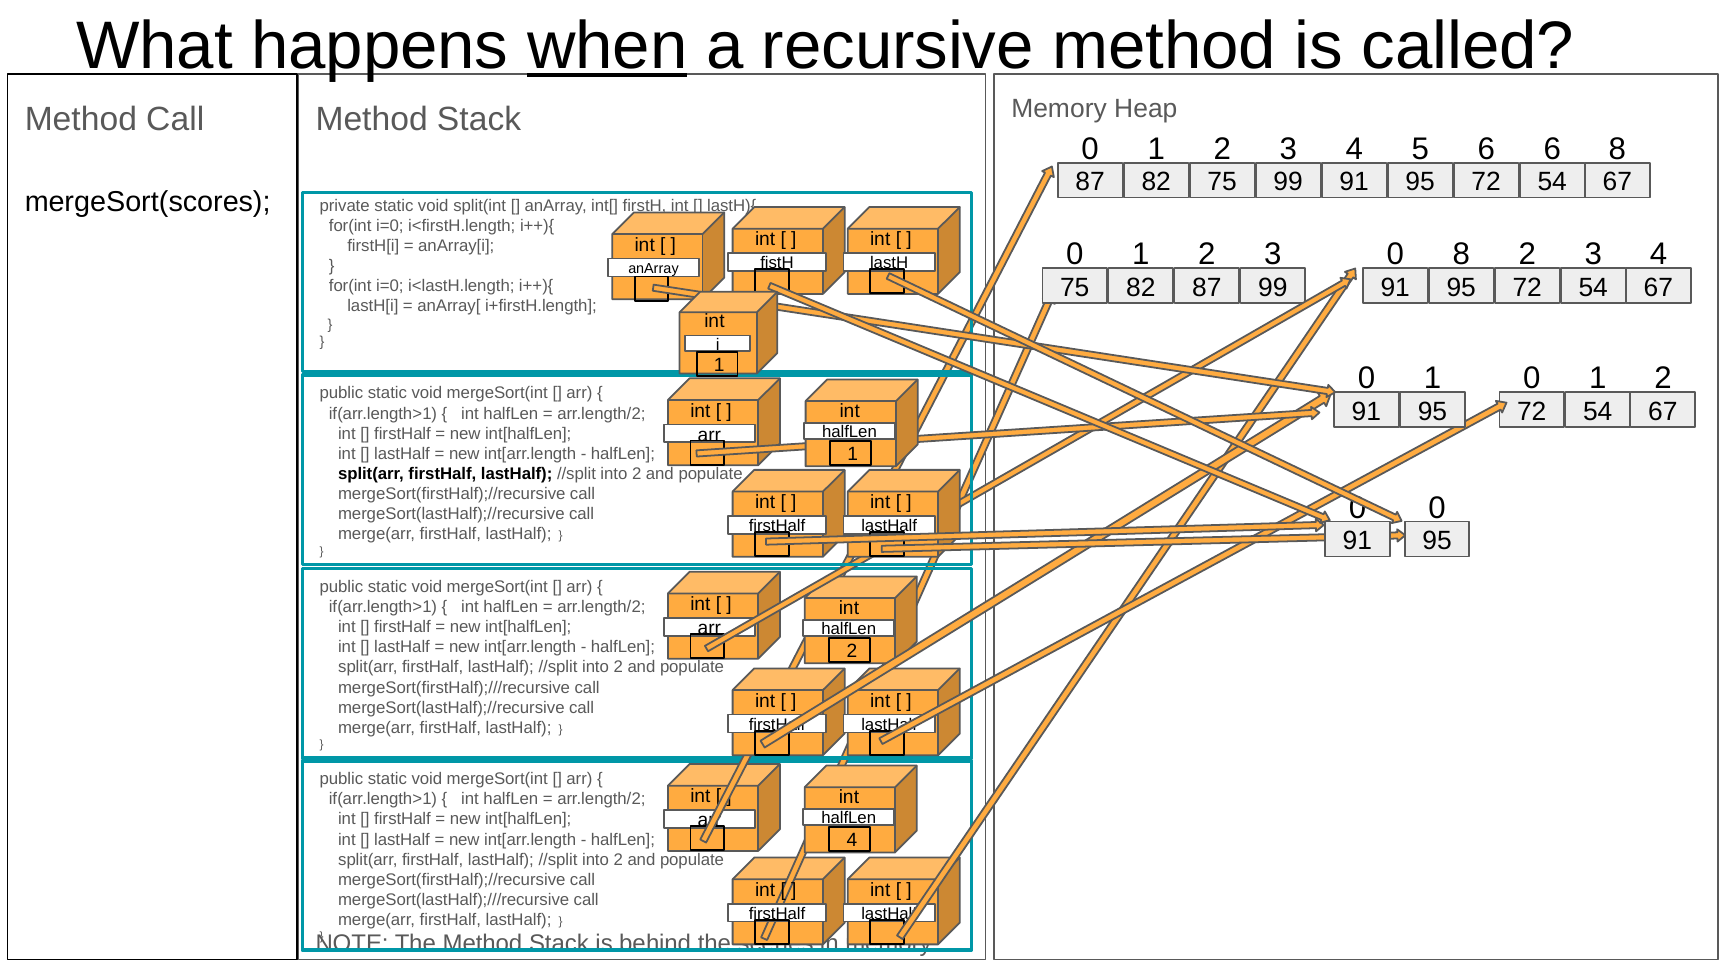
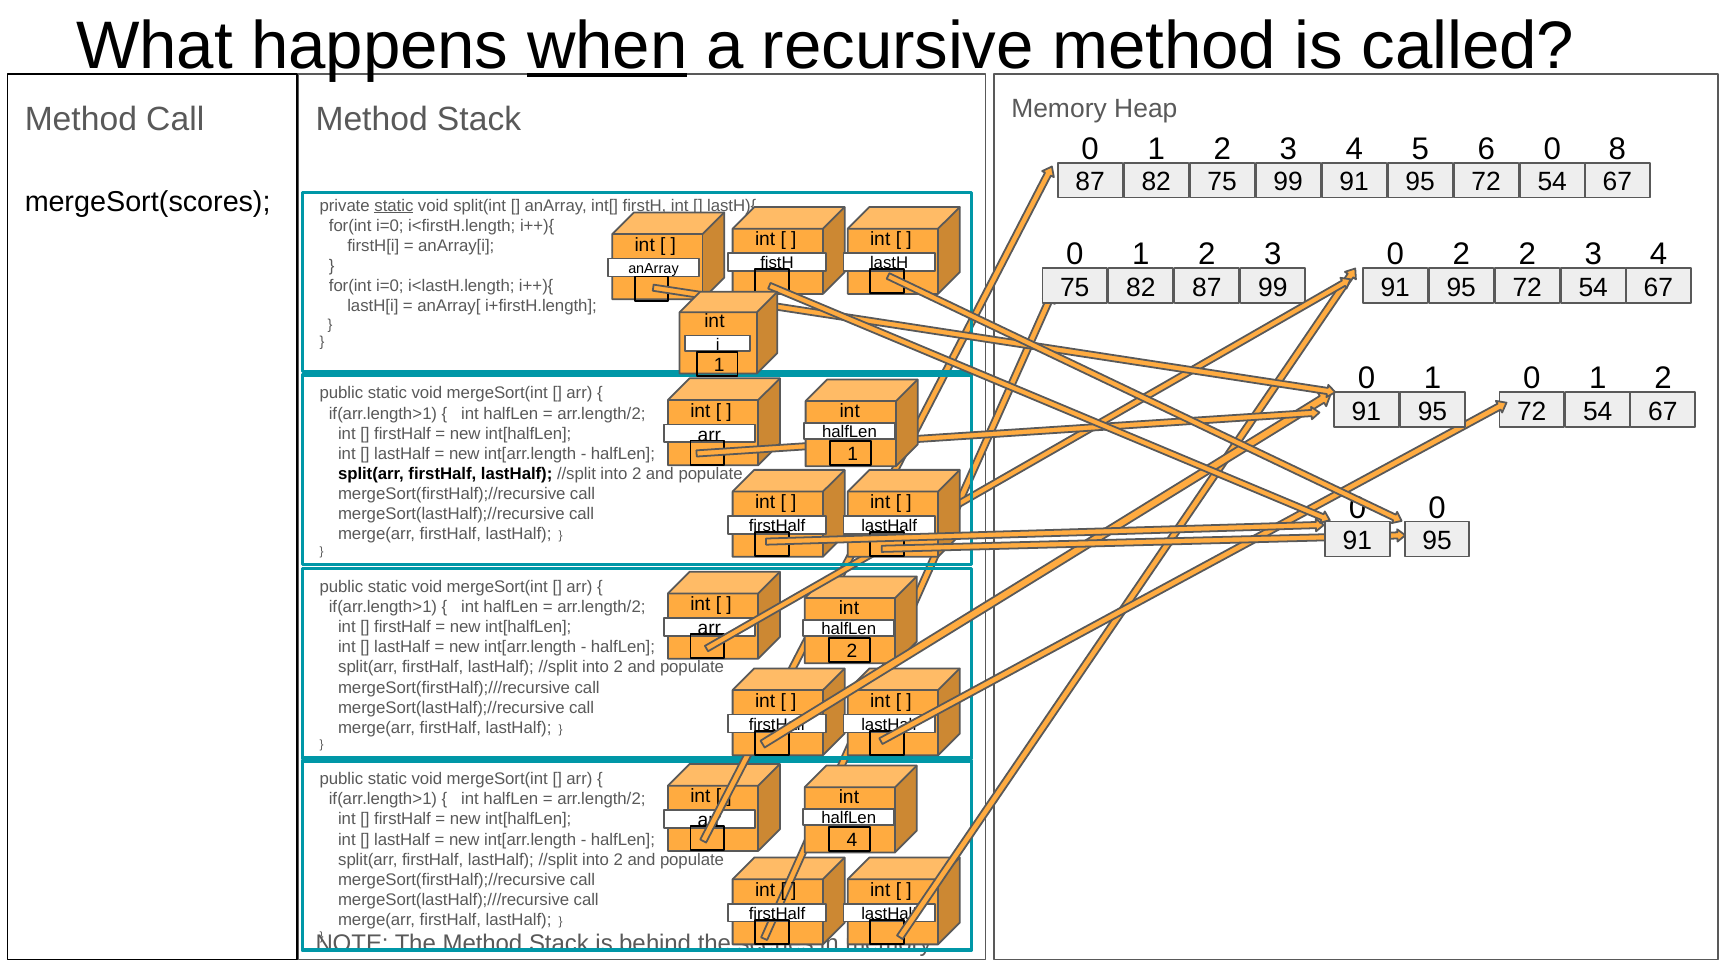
6 6: 6 -> 0 (1552, 149)
static underline: none -> present (394, 206)
0 8: 8 -> 2 (1461, 254)
